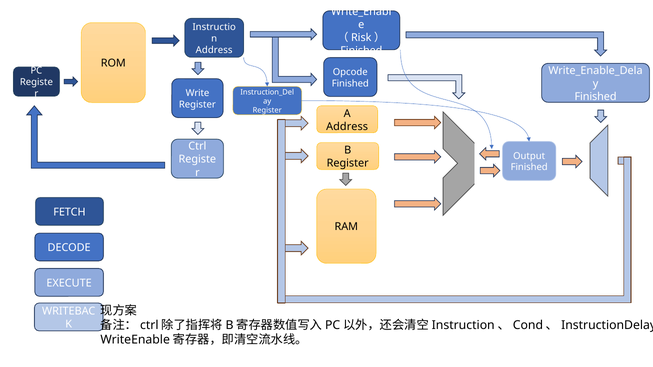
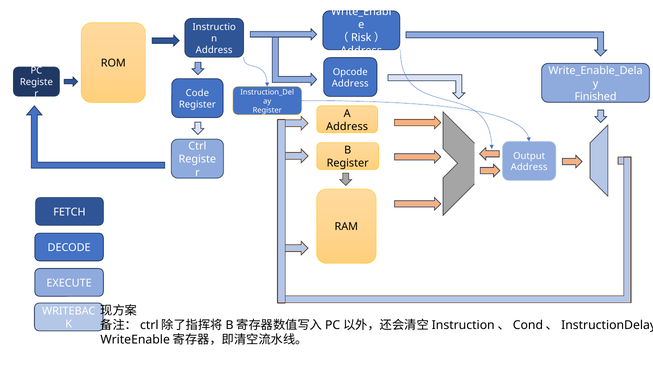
Finished: Finished -> Address (361, 51)
Finished: Finished -> Address (350, 83)
Write: Write -> Code (197, 93)
Finished: Finished -> Address (529, 167)
